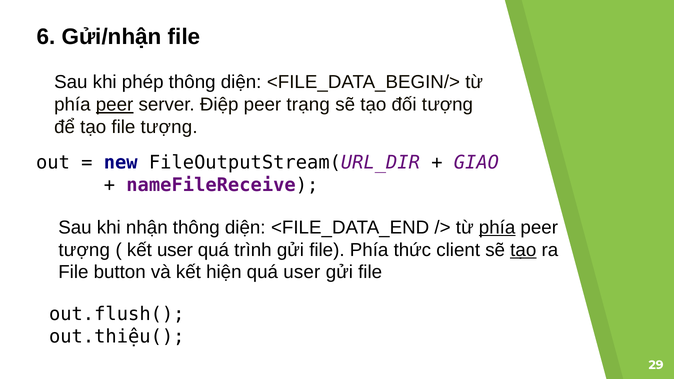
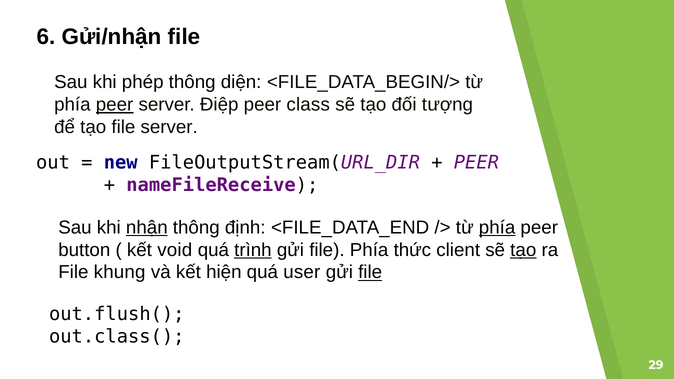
trạng: trạng -> class (308, 105)
file tượng: tượng -> server (169, 127)
GIAO: GIAO -> PEER (476, 163)
nhận underline: none -> present (147, 227)
diện: diện -> định (245, 227)
tượng: tượng -> button (84, 250)
kết user: user -> void (175, 250)
trình underline: none -> present (253, 250)
button: button -> khung (120, 272)
file underline: none -> present (370, 272)
out.thiệu(: out.thiệu( -> out.class( (117, 337)
